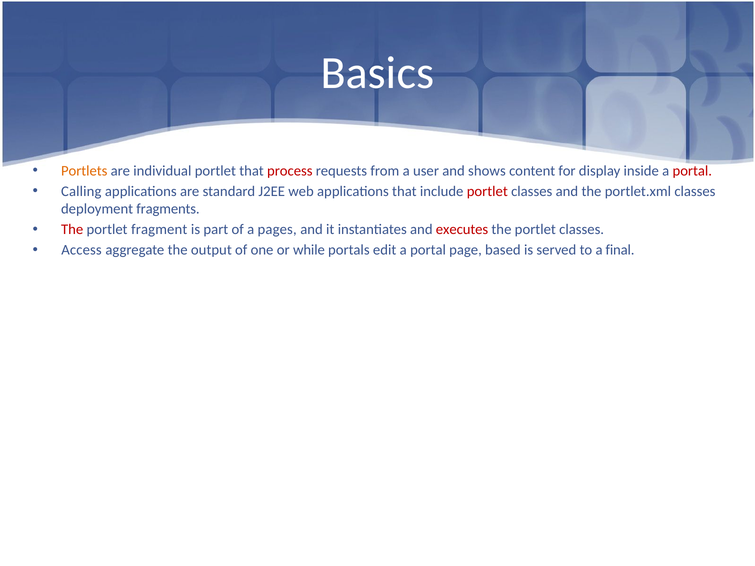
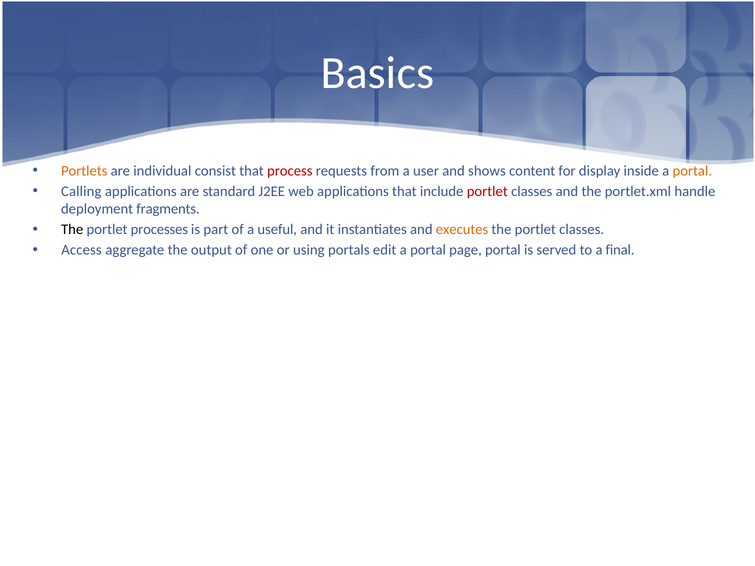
individual portlet: portlet -> consist (215, 171)
portal colour: red -> orange (692, 171)
portlet.xml classes: classes -> handle (695, 191)
The colour: red -> black (72, 230)
fragment: fragment -> processes (159, 230)
pages: pages -> useful (277, 230)
executes colour: red -> orange (462, 230)
while: while -> using (309, 250)
page based: based -> portal (503, 250)
